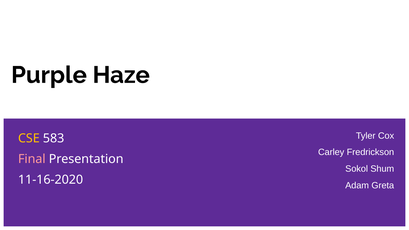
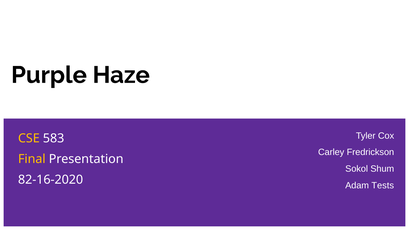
Final colour: pink -> yellow (32, 159)
11-16-2020: 11-16-2020 -> 82-16-2020 (51, 180)
Greta: Greta -> Tests (383, 185)
